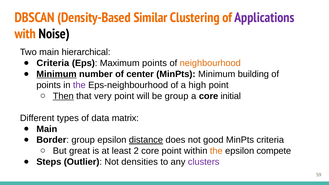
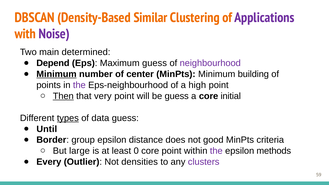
Noise colour: black -> purple (54, 34)
hierarchical: hierarchical -> determined (86, 52)
Criteria: Criteria -> Depend (53, 63)
Maximum points: points -> guess (155, 63)
neighbourhood colour: orange -> purple (210, 63)
be group: group -> guess (177, 96)
types underline: none -> present (68, 118)
data matrix: matrix -> guess (125, 118)
Main: Main -> Until (47, 129)
distance underline: present -> none (146, 140)
great: great -> large (79, 151)
2: 2 -> 0 (136, 151)
the colour: orange -> purple (216, 151)
compete: compete -> methods (274, 151)
Steps: Steps -> Every (49, 162)
